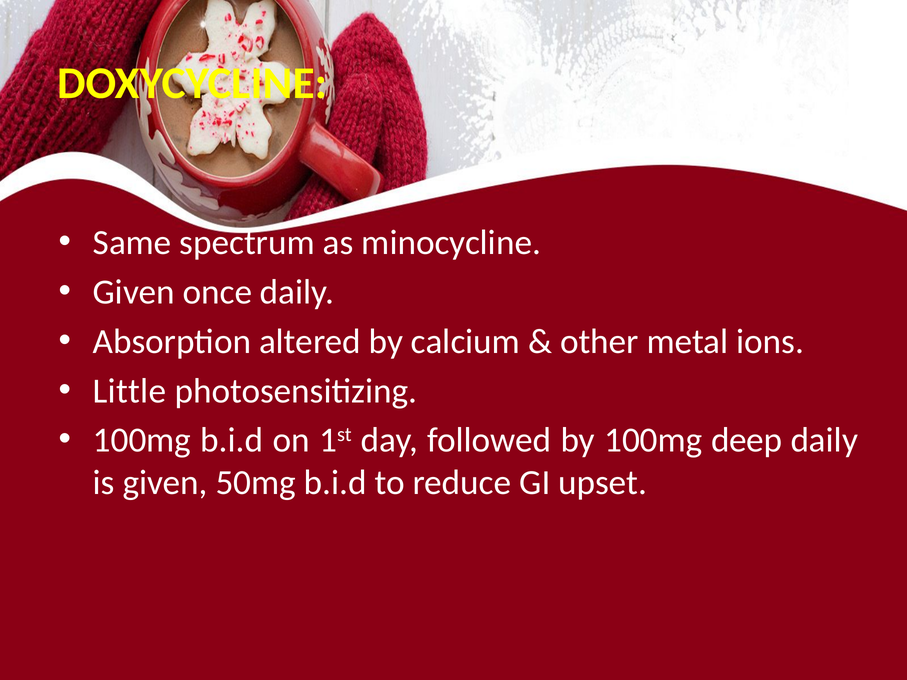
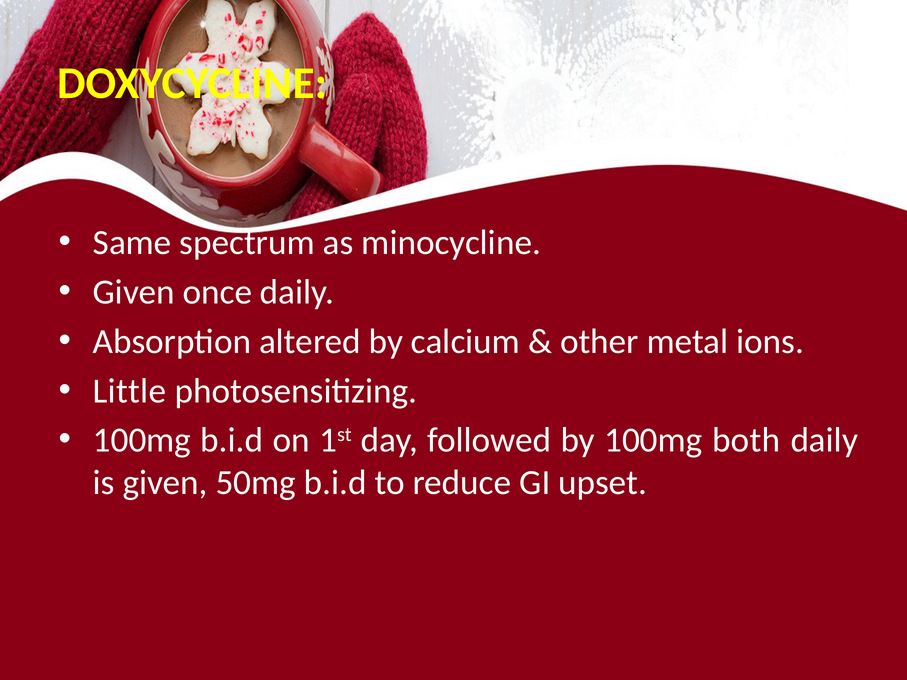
deep: deep -> both (746, 440)
